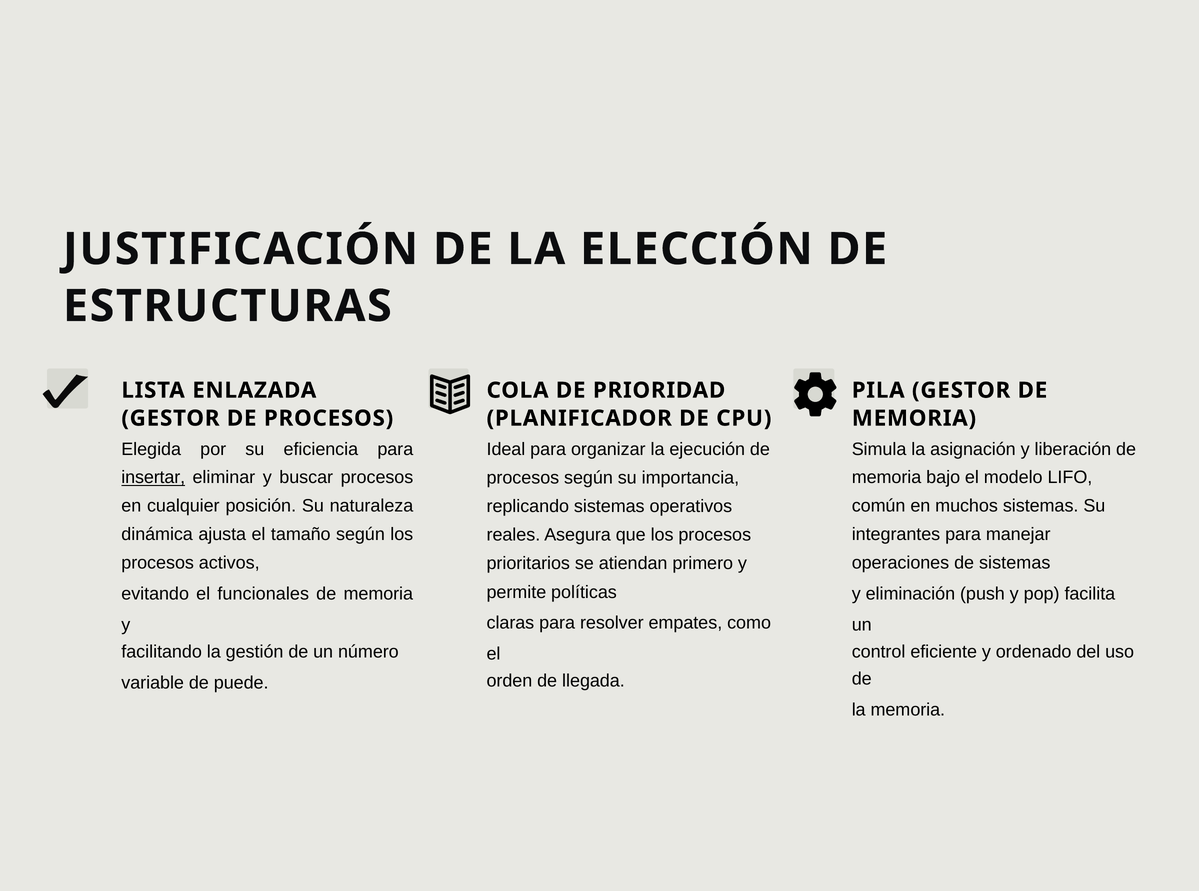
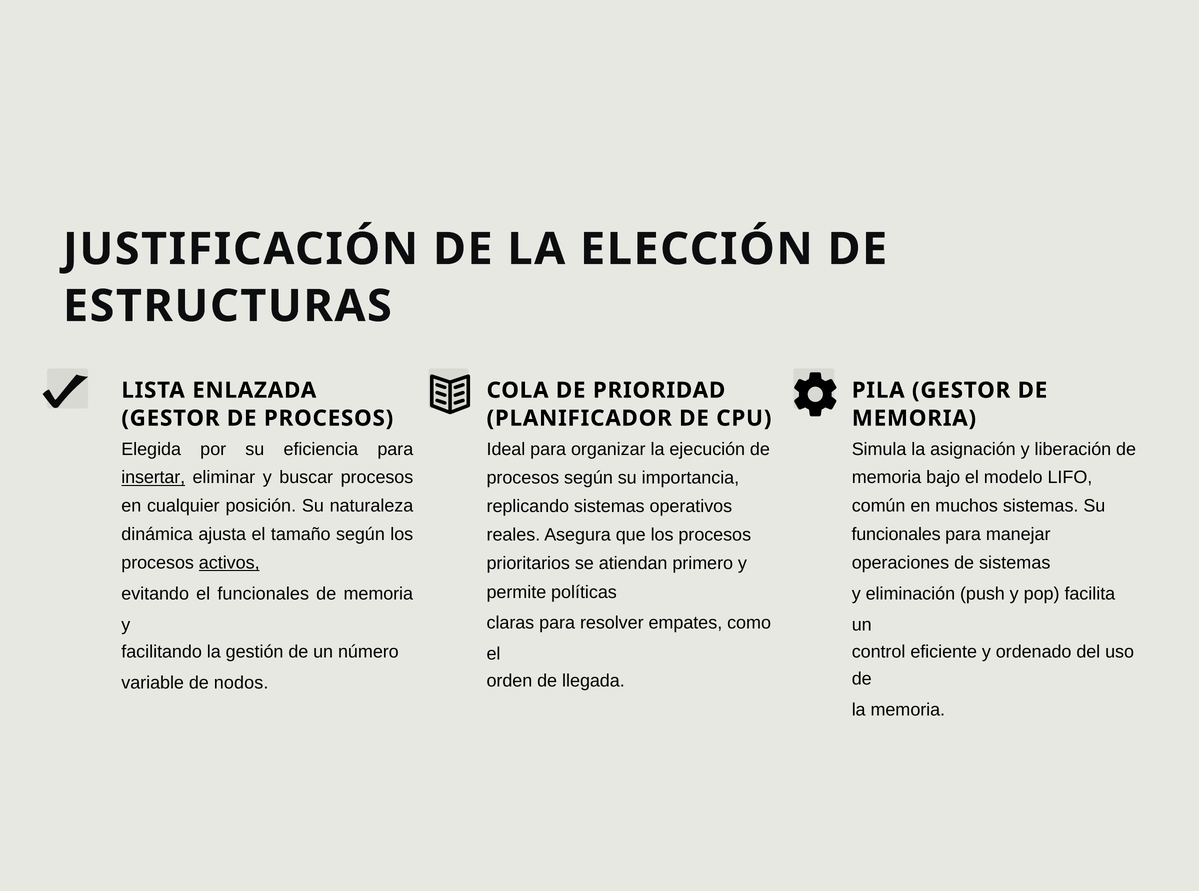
integrantes: integrantes -> funcionales (896, 535)
activos underline: none -> present (229, 563)
puede: puede -> nodos (241, 683)
